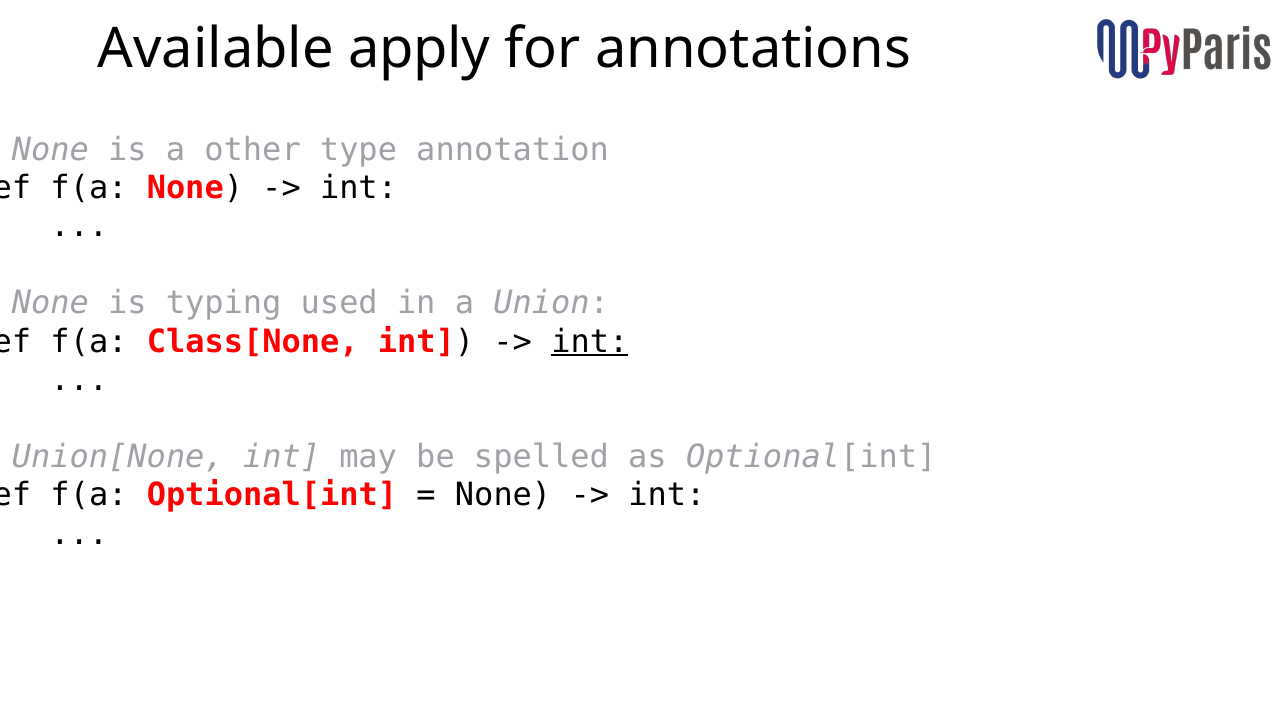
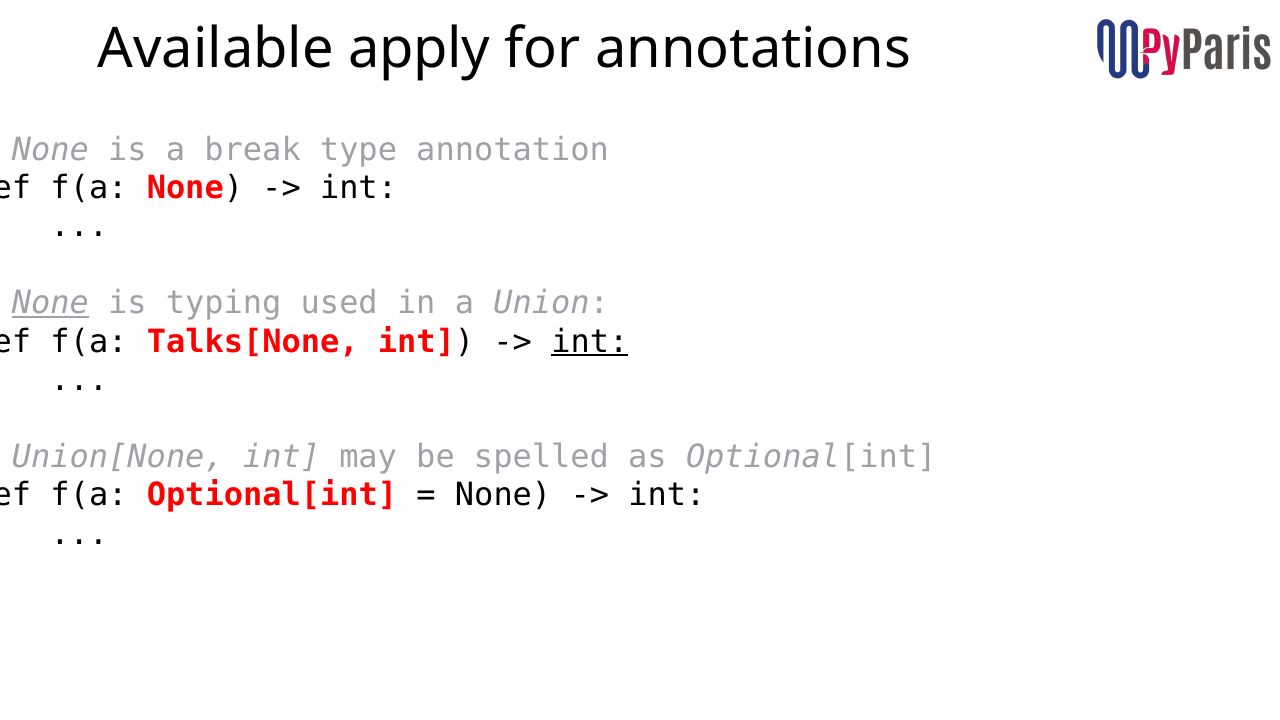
other: other -> break (253, 150)
None underline: none -> present (50, 303)
Class[None: Class[None -> Talks[None (253, 342)
